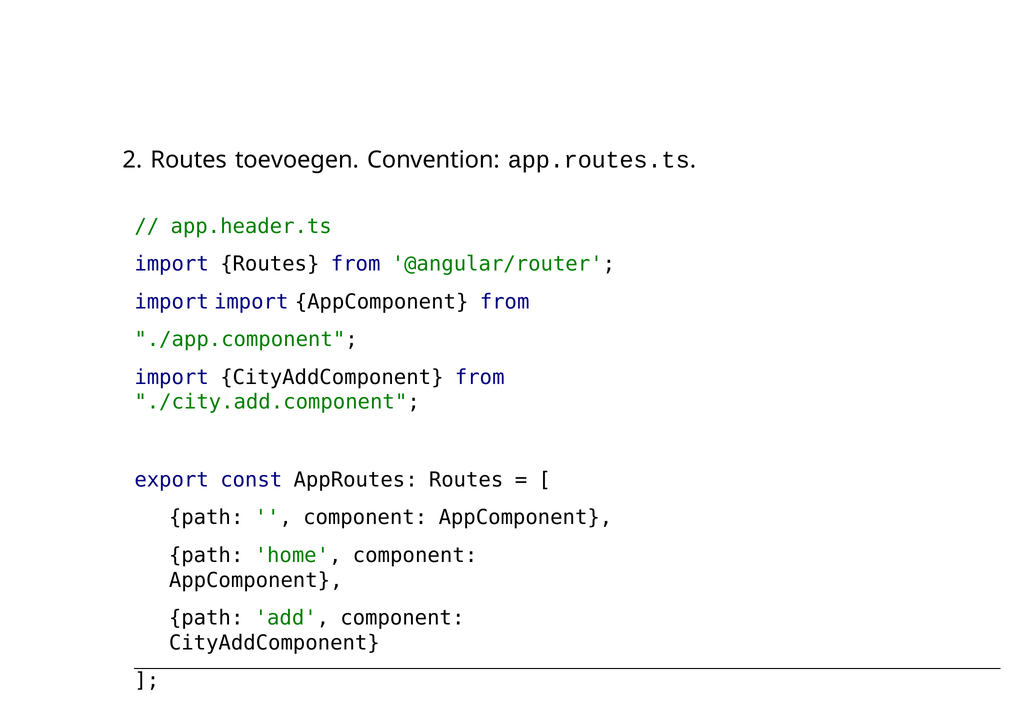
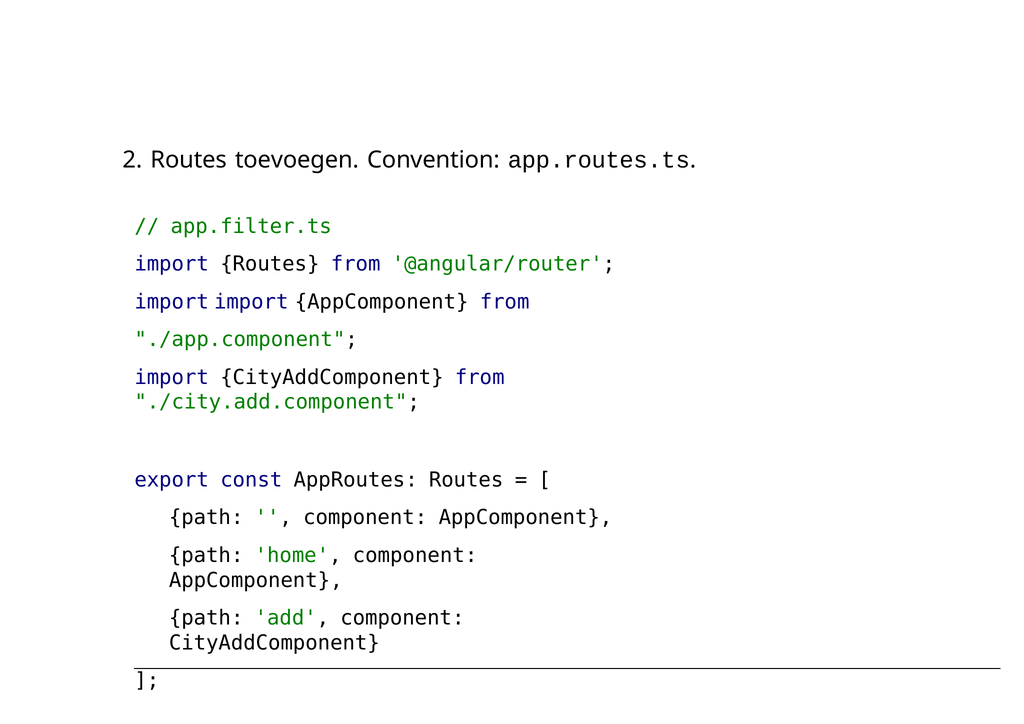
app.header.ts: app.header.ts -> app.filter.ts (251, 226)
